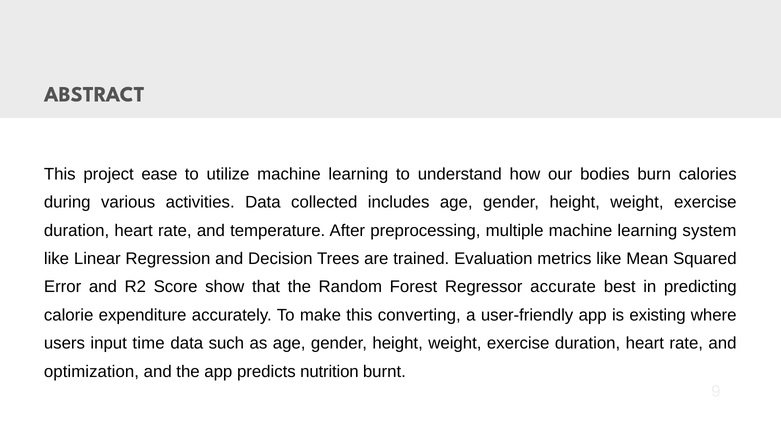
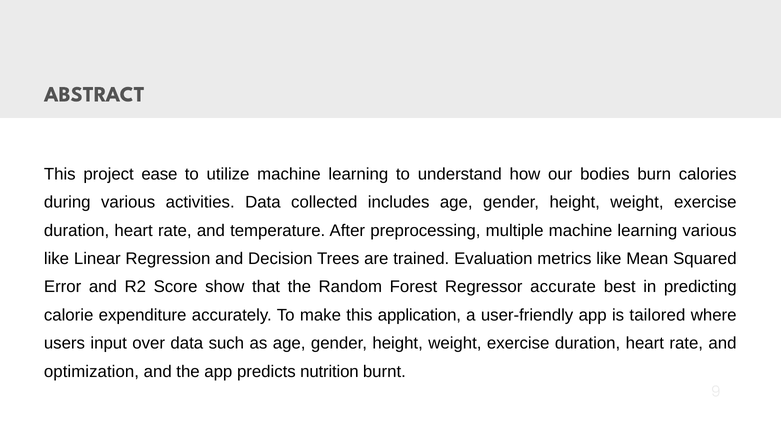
learning system: system -> various (710, 231)
converting: converting -> application (419, 315)
existing: existing -> tailored (657, 315)
time: time -> over (149, 344)
